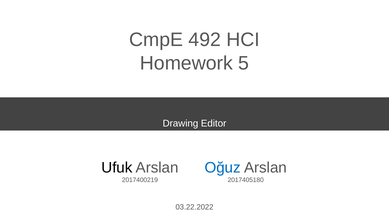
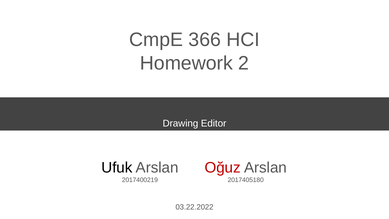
492: 492 -> 366 (205, 40)
5: 5 -> 2 (244, 63)
Oğuz colour: blue -> red (223, 168)
